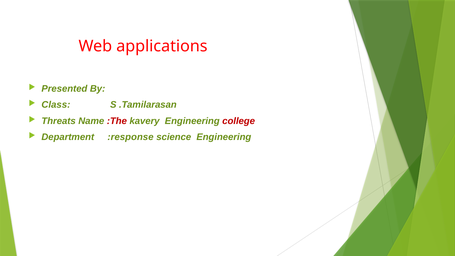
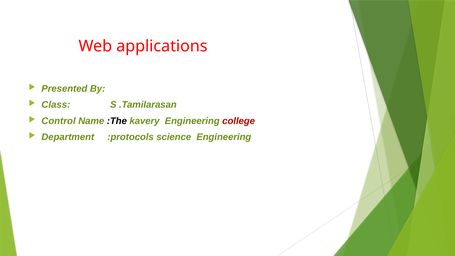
Threats: Threats -> Control (59, 121)
:The colour: red -> black (117, 121)
:response: :response -> :protocols (131, 137)
